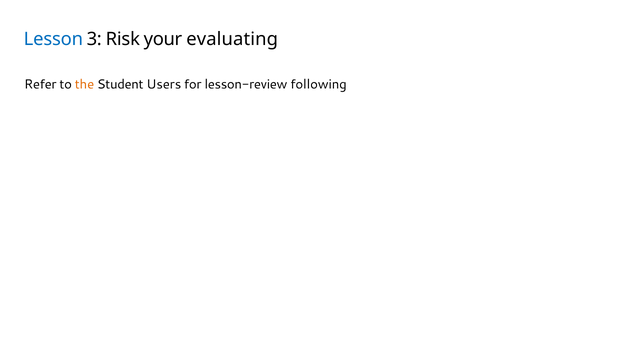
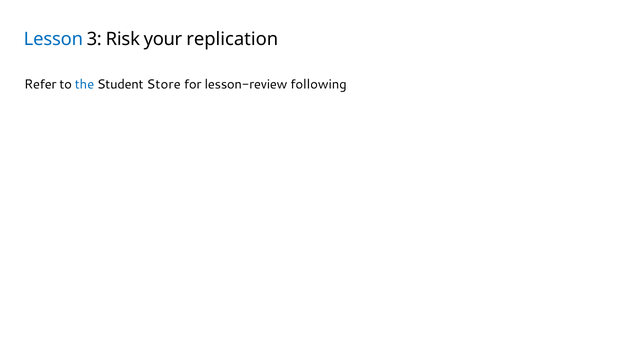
evaluating: evaluating -> replication (232, 39)
the colour: orange -> blue (84, 85)
Users: Users -> Store (164, 85)
